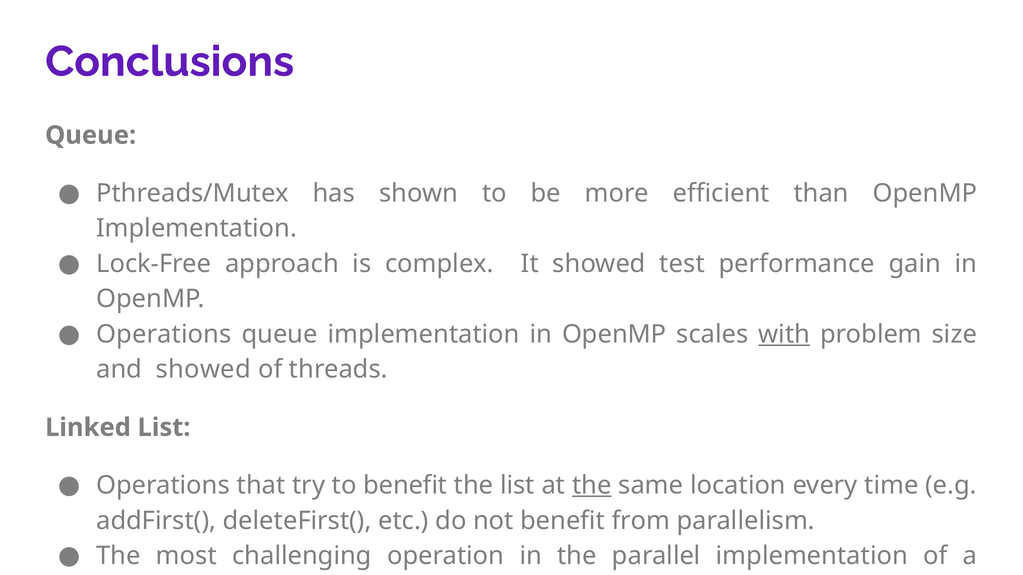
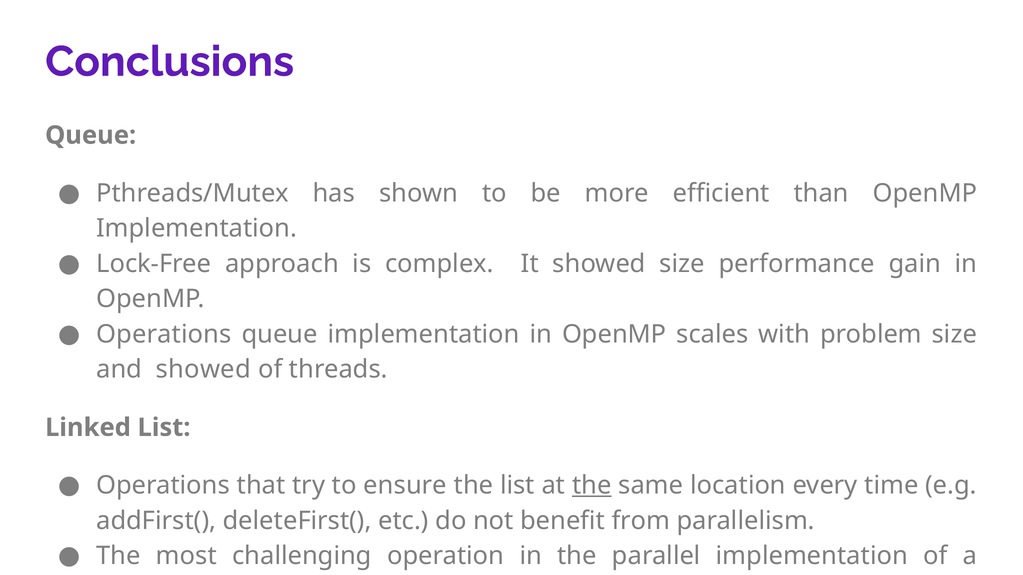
showed test: test -> size (682, 264)
with underline: present -> none (784, 335)
try to benefit: benefit -> ensure (405, 486)
